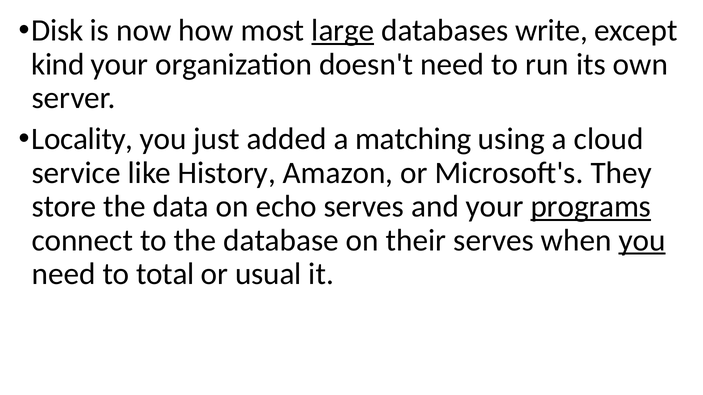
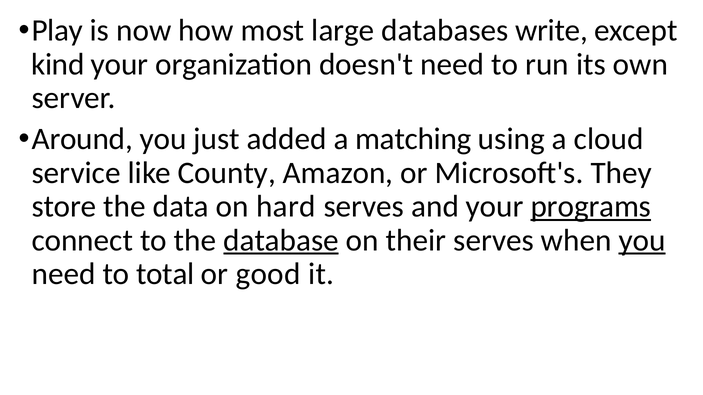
Disk: Disk -> Play (57, 31)
large underline: present -> none (343, 31)
Locality: Locality -> Around (82, 139)
History: History -> County (227, 173)
echo: echo -> hard (286, 207)
database underline: none -> present (281, 240)
usual: usual -> good (268, 274)
